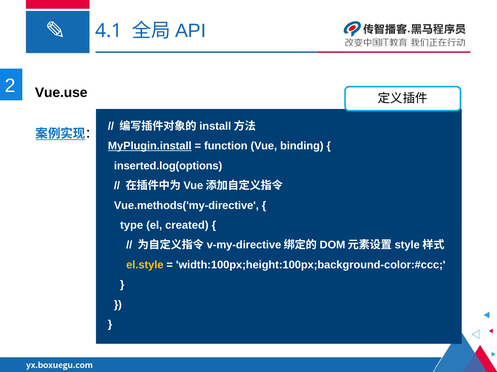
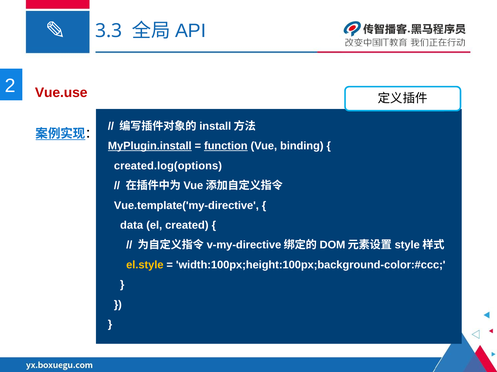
4.1: 4.1 -> 3.3 (109, 31)
Vue.use colour: black -> red (61, 93)
function underline: none -> present (226, 146)
inserted.log(options: inserted.log(options -> created.log(options (168, 166)
Vue.methods('my-directive: Vue.methods('my-directive -> Vue.template('my-directive (186, 206)
type: type -> data (132, 226)
